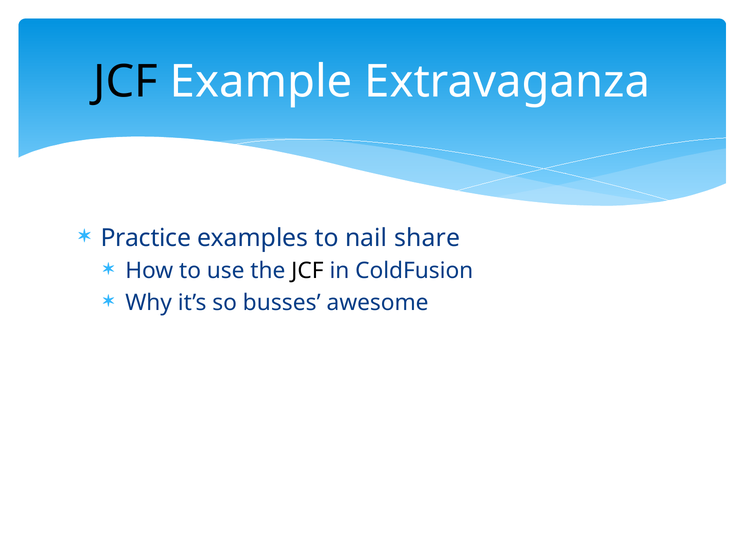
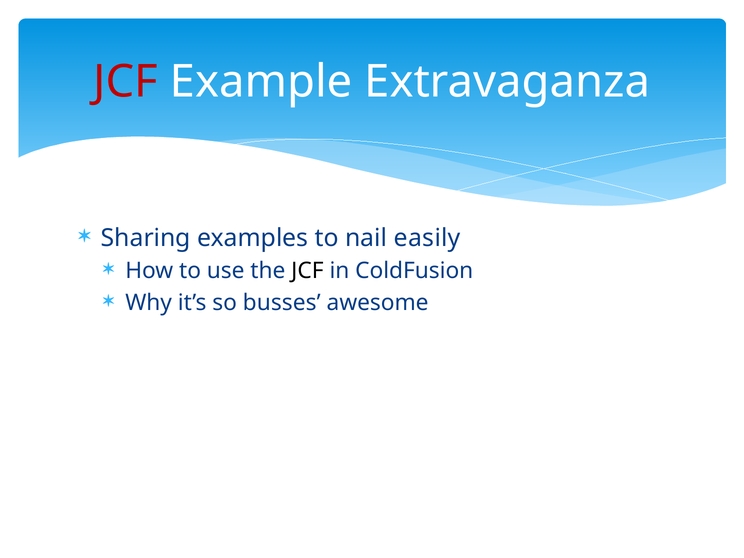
JCF colour: black -> red (126, 82)
Practice: Practice -> Sharing (146, 238)
share: share -> easily (427, 238)
